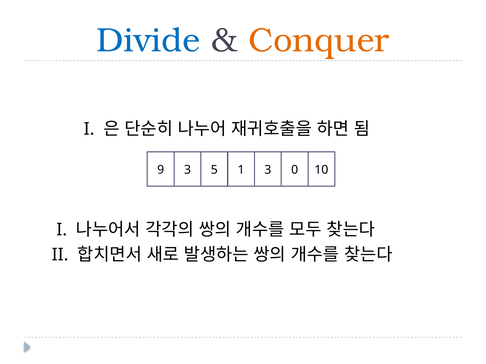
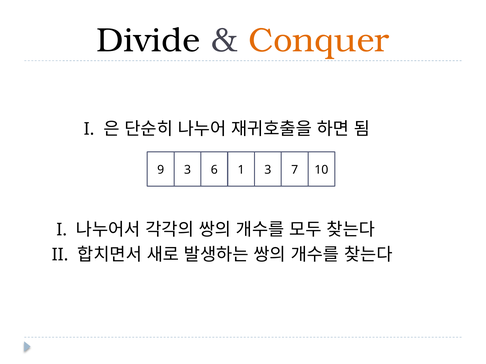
Divide colour: blue -> black (148, 40)
5: 5 -> 6 (214, 170)
0: 0 -> 7 (295, 170)
